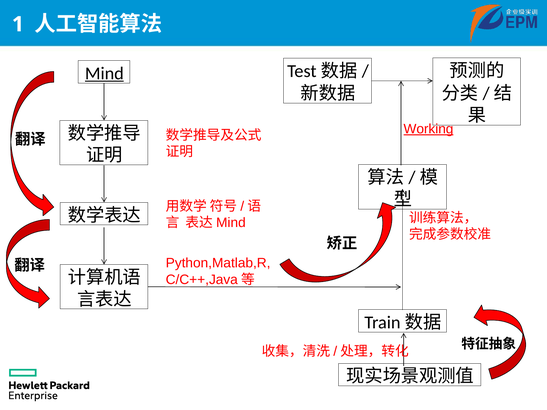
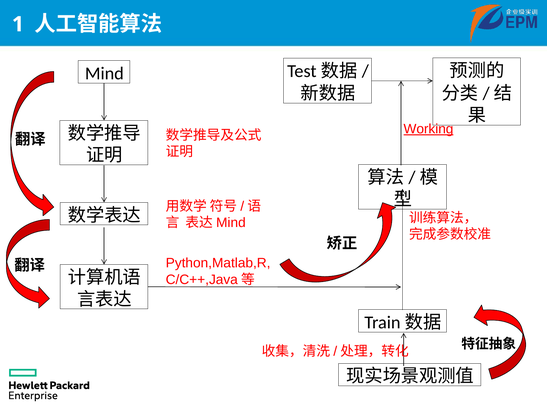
Mind underline: present -> none (104, 73)
